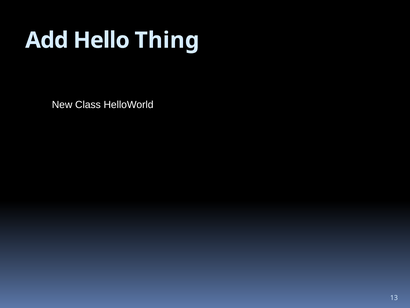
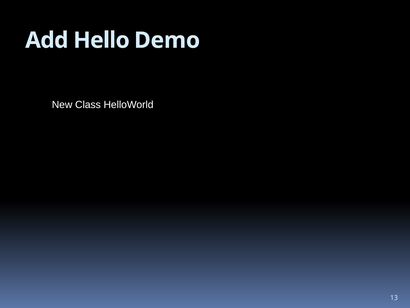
Thing: Thing -> Demo (167, 40)
